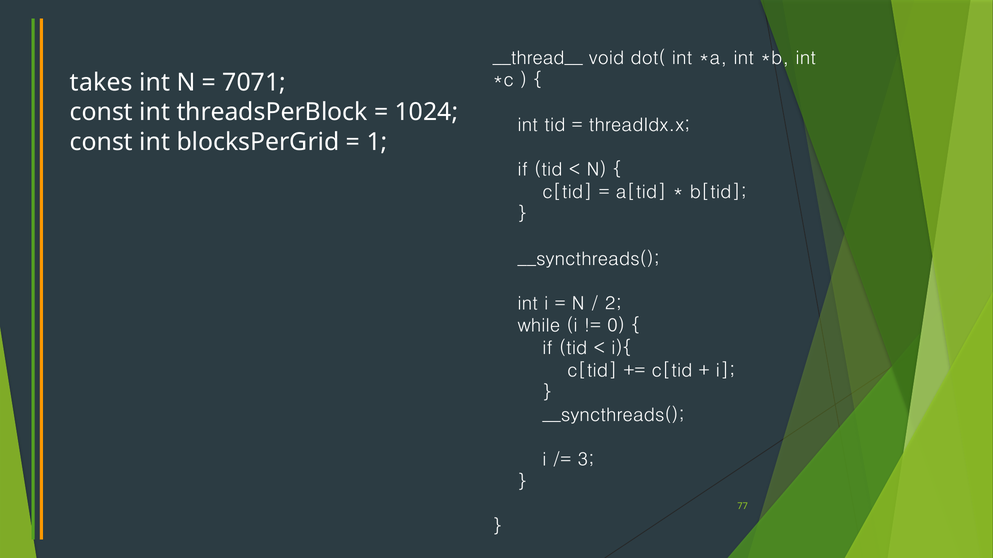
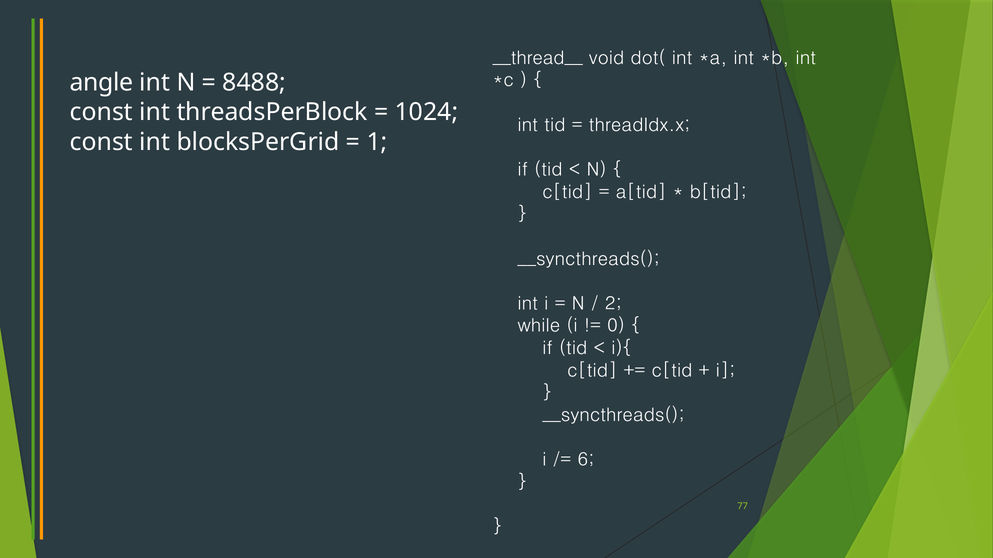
takes: takes -> angle (102, 83)
7071: 7071 -> 8488 (254, 83)
3: 3 -> 6 (586, 460)
